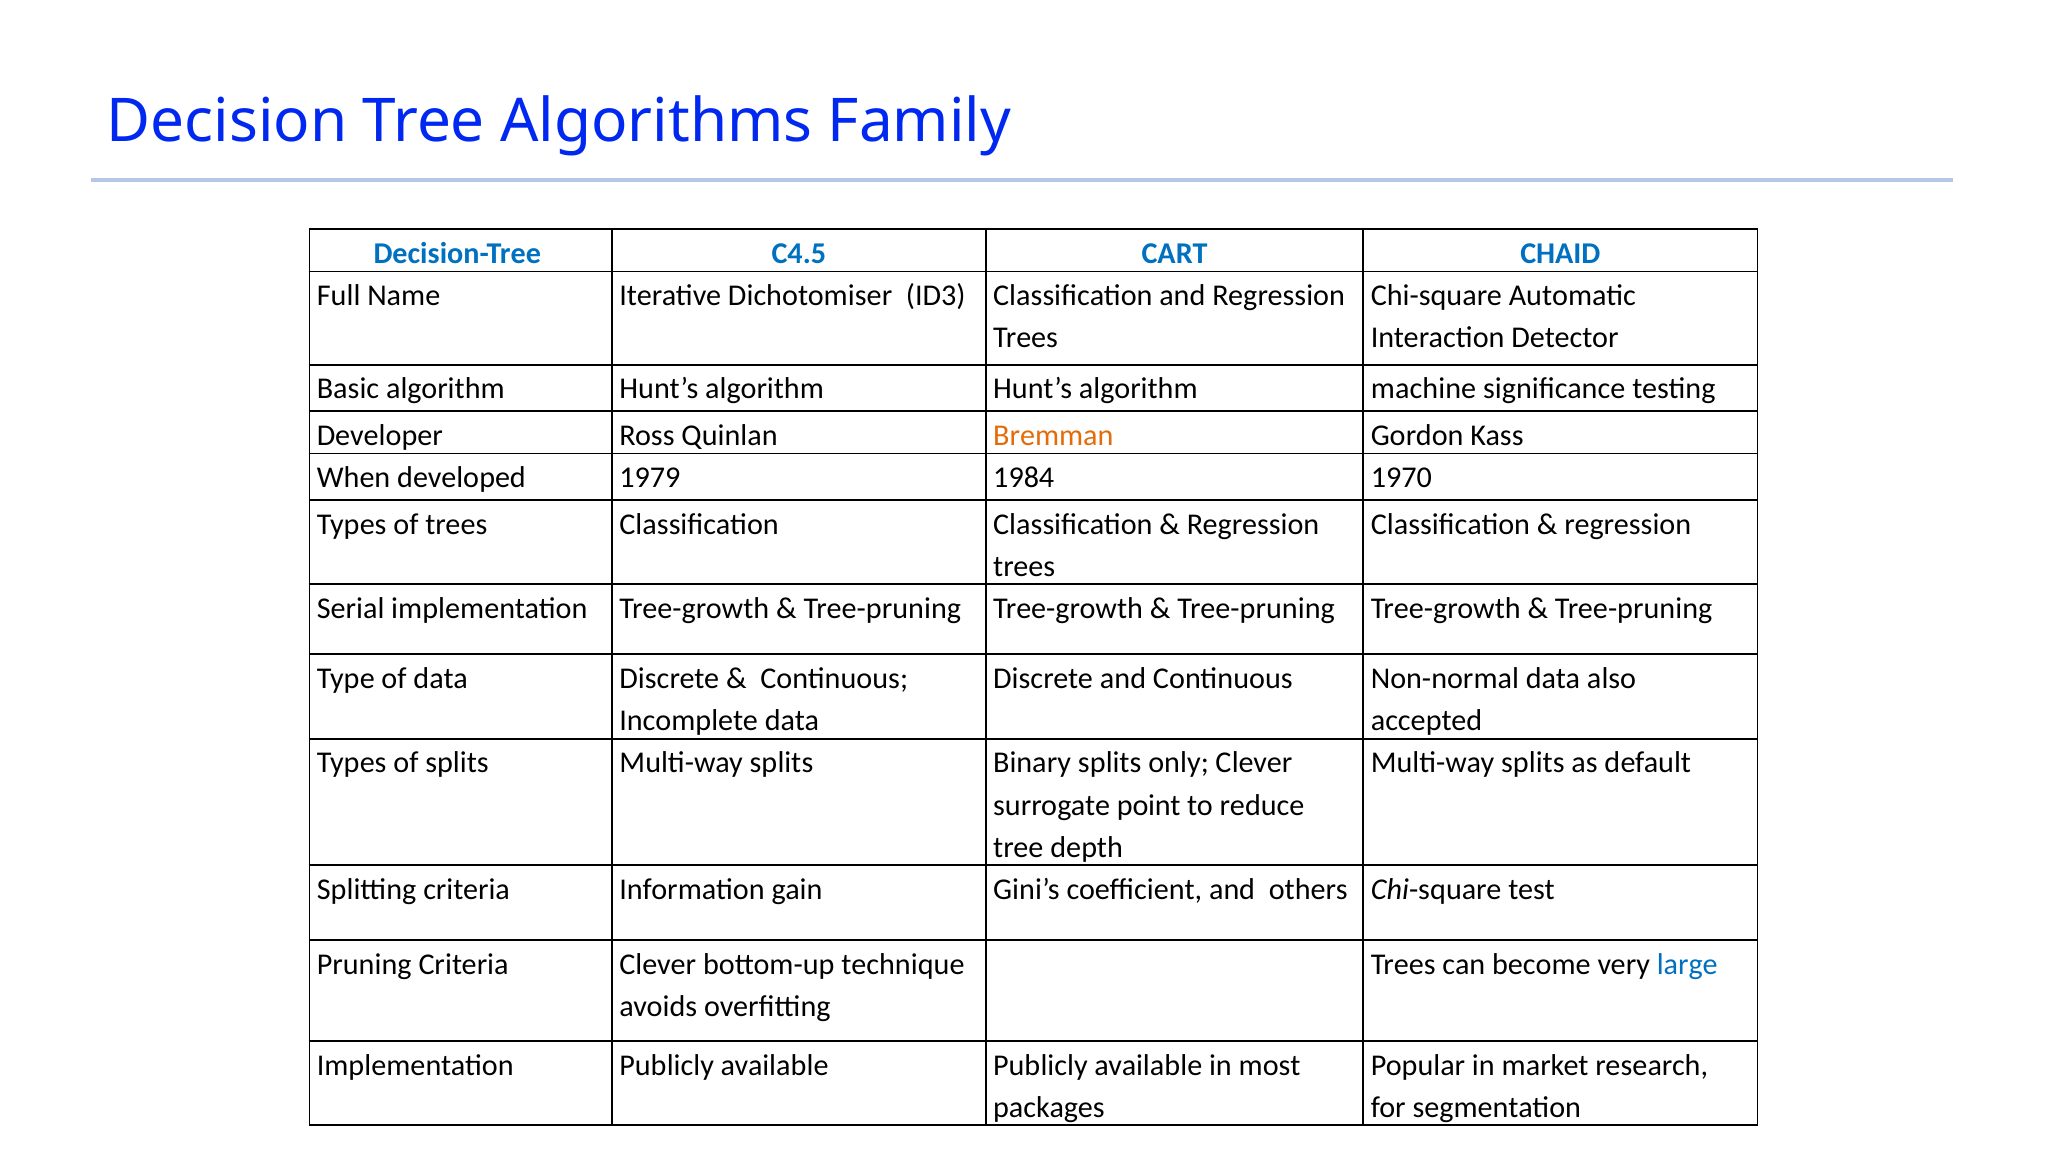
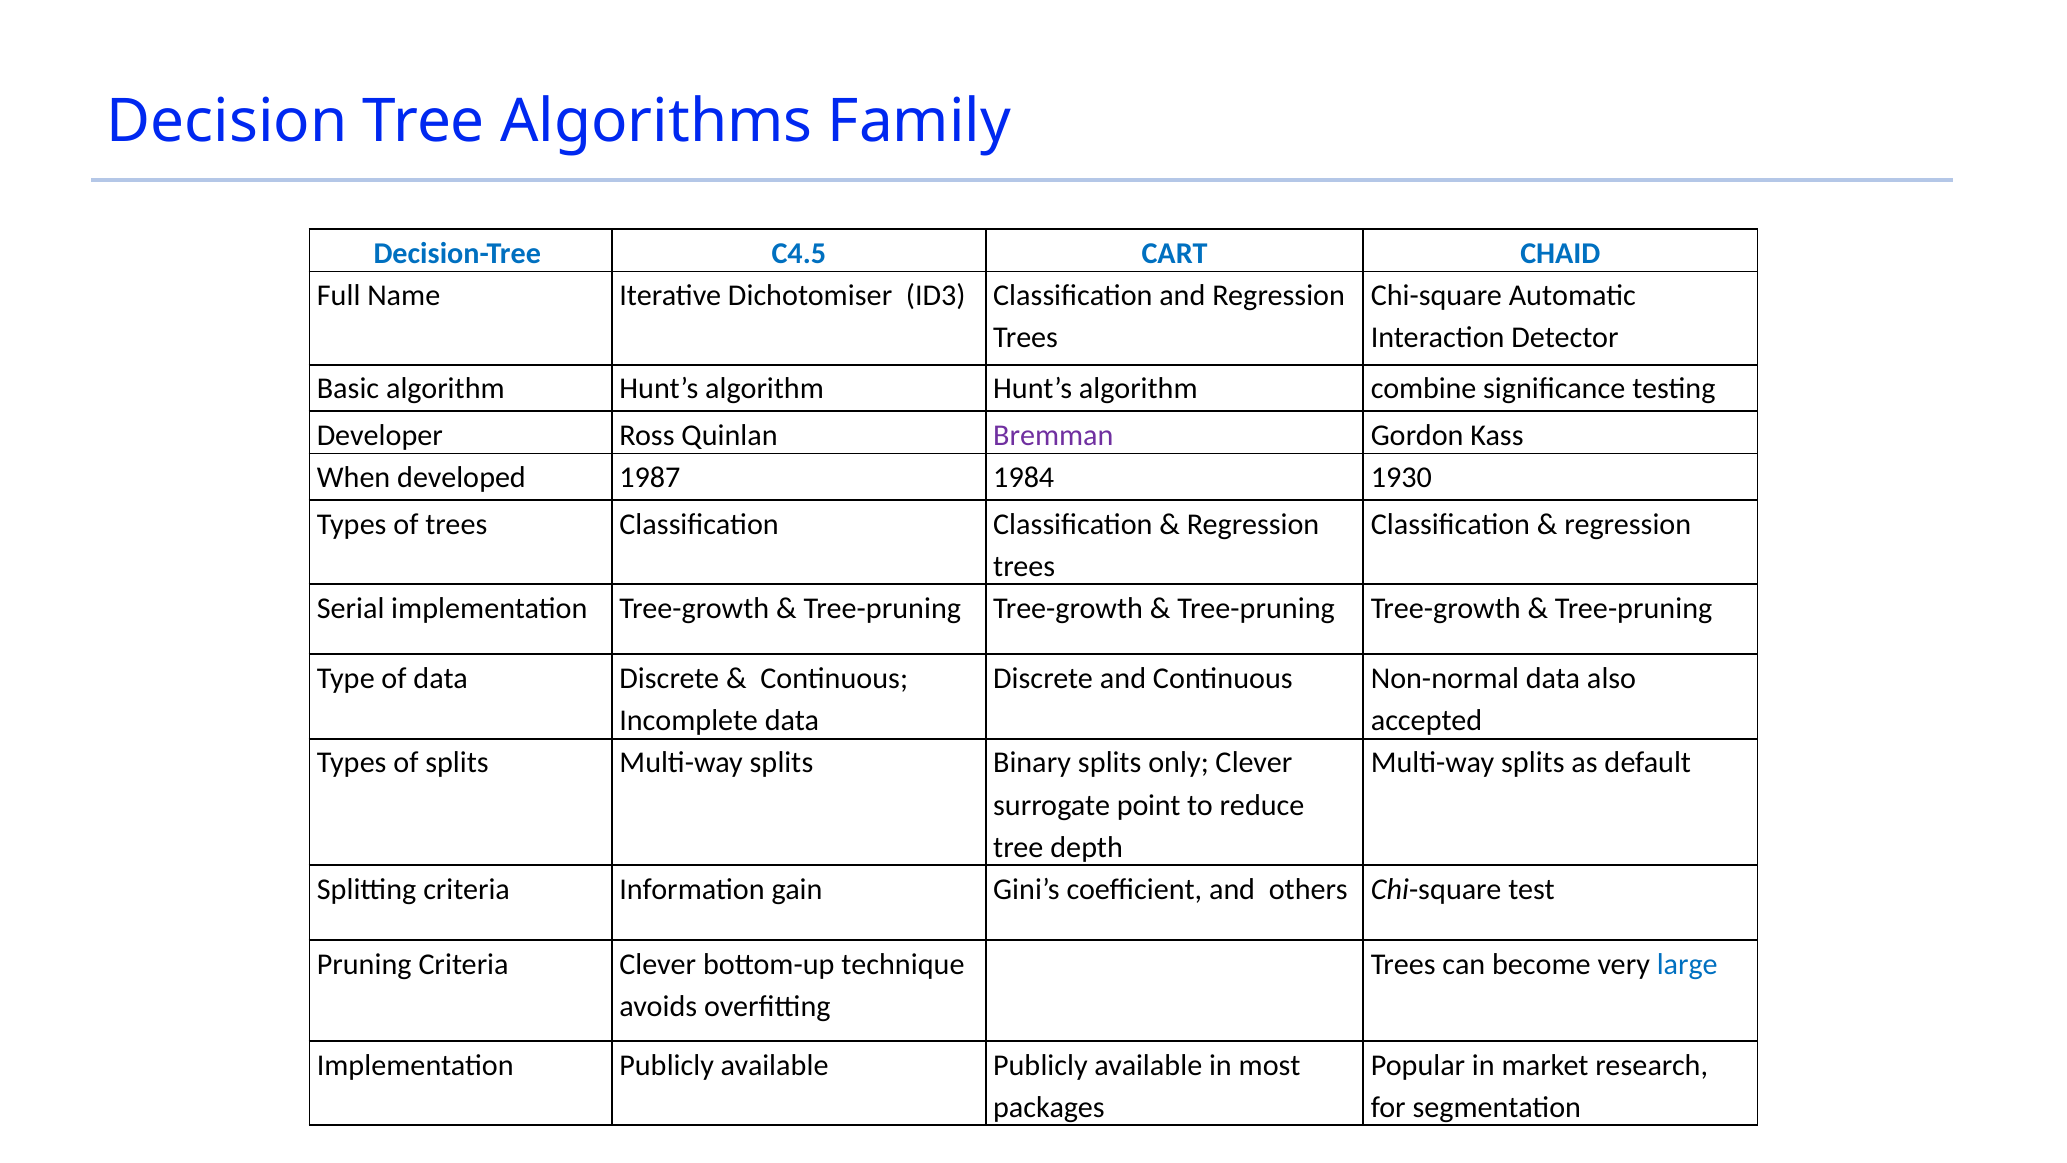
machine: machine -> combine (1424, 389)
Bremman colour: orange -> purple (1053, 435)
1979: 1979 -> 1987 (650, 478)
1970: 1970 -> 1930 (1401, 478)
